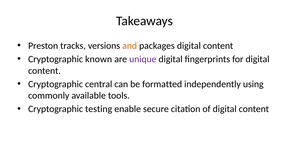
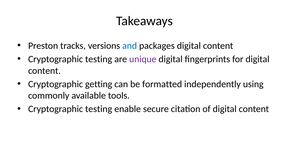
and colour: orange -> blue (130, 46)
known: known -> testing (99, 59)
central: central -> getting (99, 84)
